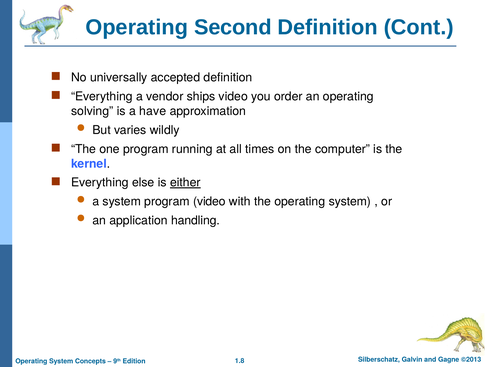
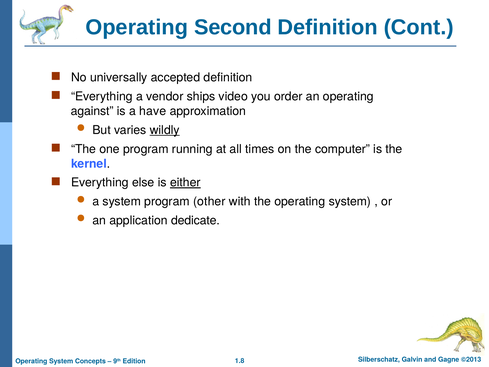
solving: solving -> against (92, 111)
wildly underline: none -> present (165, 130)
program video: video -> other (209, 201)
handling: handling -> dedicate (196, 220)
